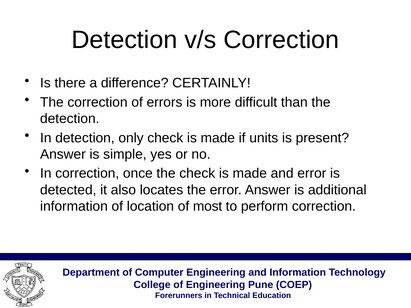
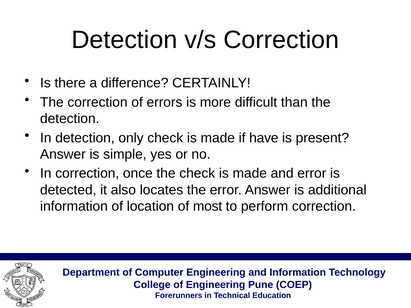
units: units -> have (264, 138)
